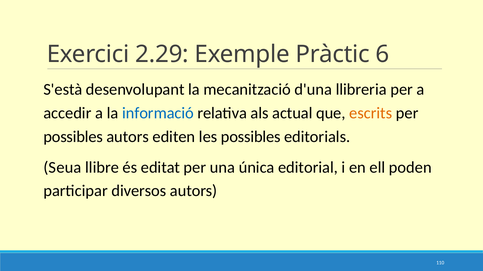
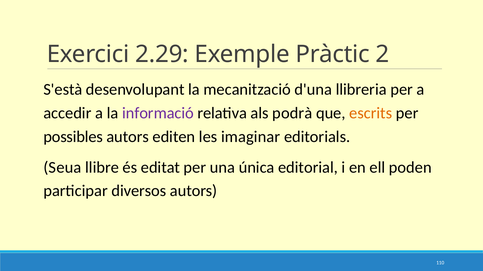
6: 6 -> 2 (383, 54)
informació colour: blue -> purple (158, 113)
actual: actual -> podrà (292, 113)
les possibles: possibles -> imaginar (251, 137)
